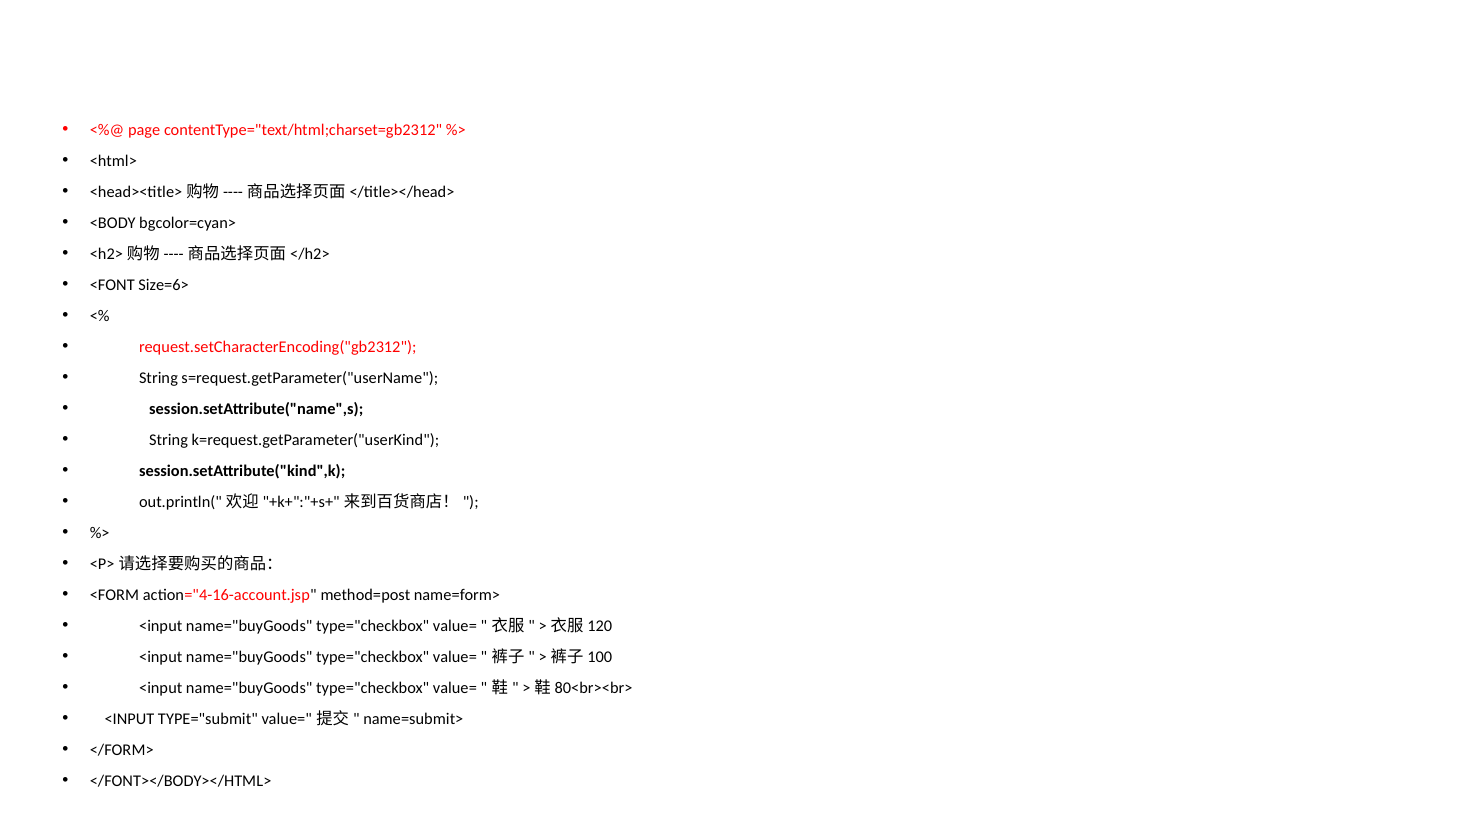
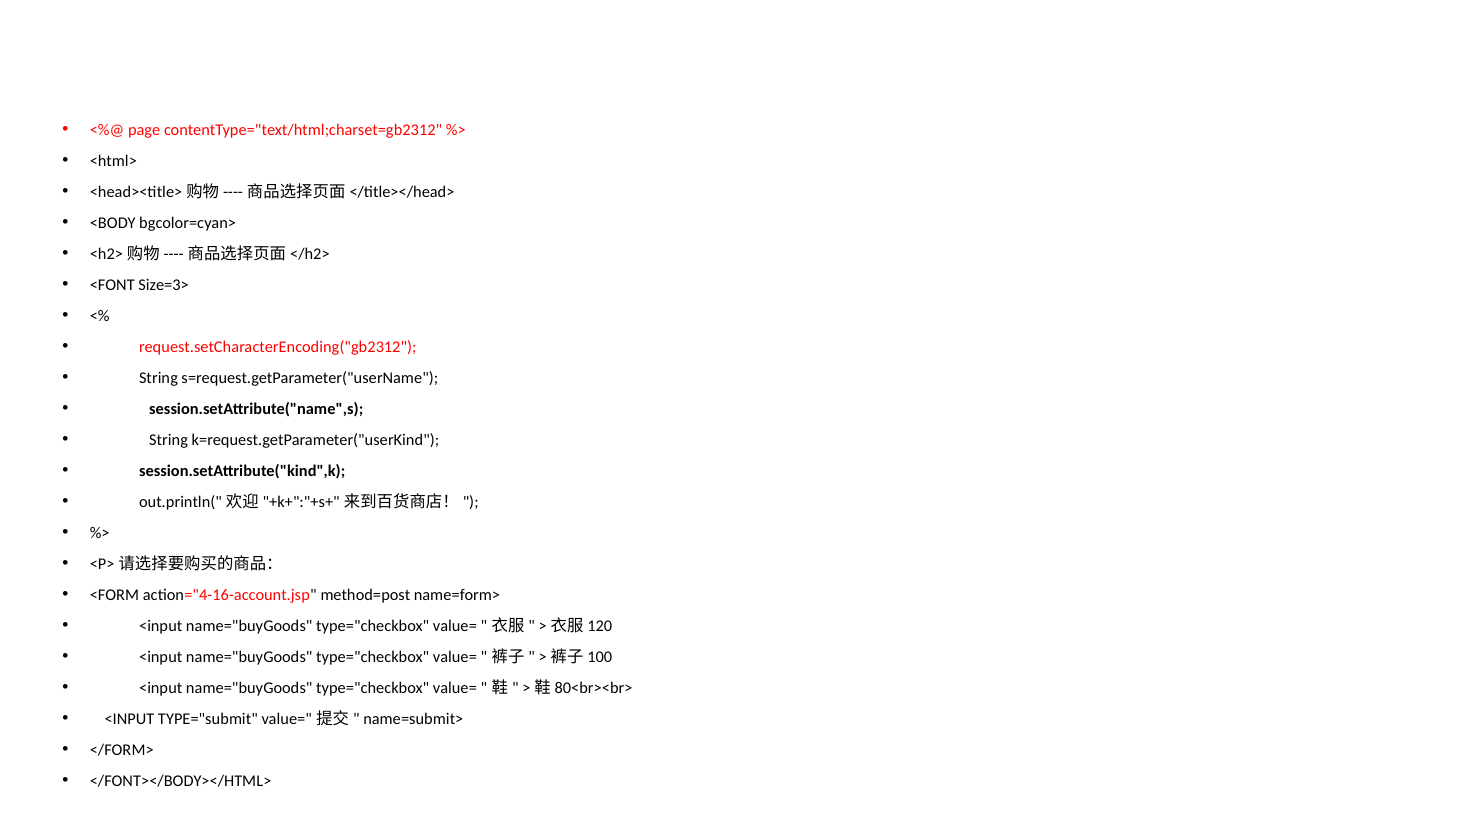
Size=6>: Size=6> -> Size=3> (164, 285)
